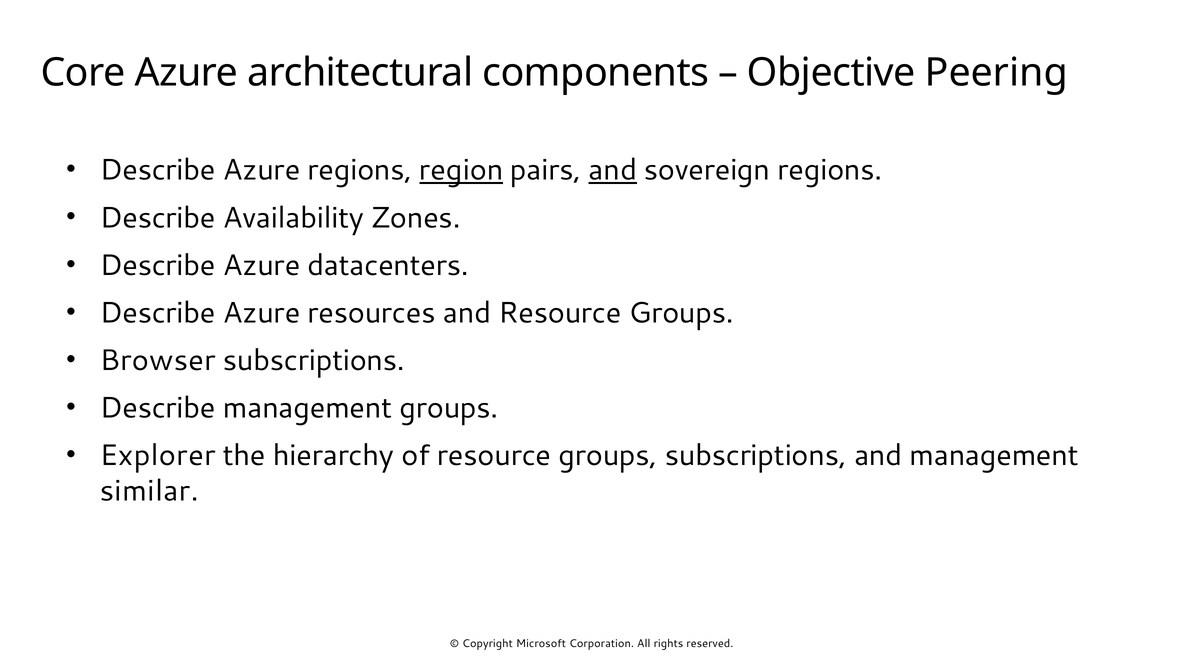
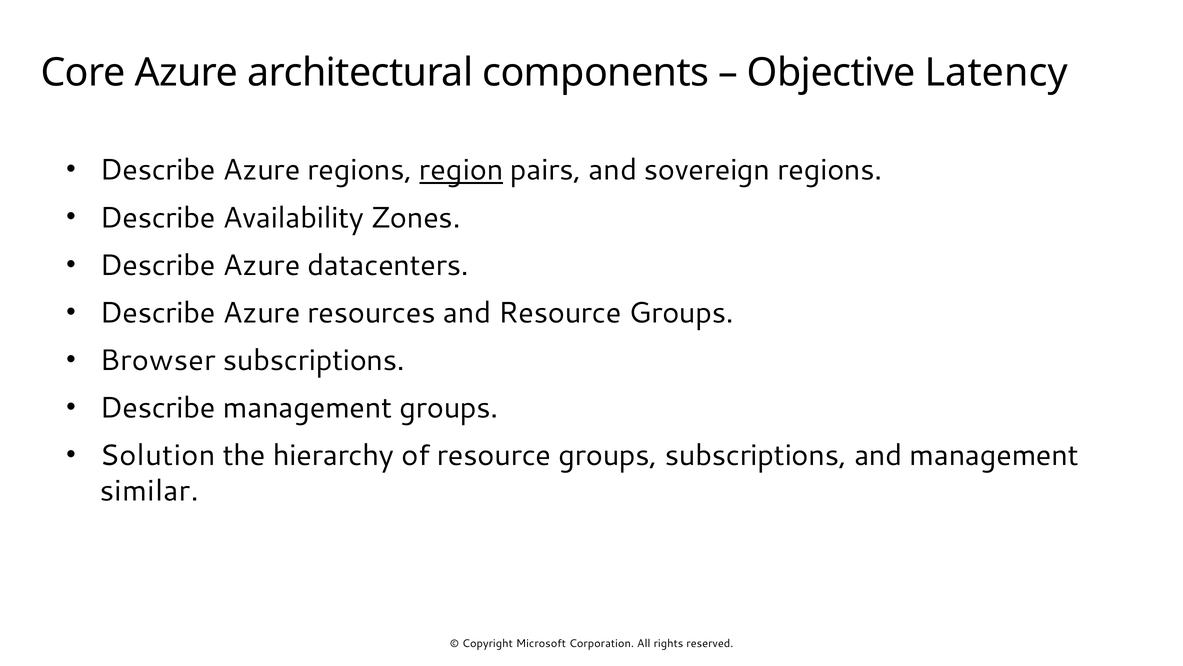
Peering: Peering -> Latency (996, 73)
and underline: present -> none (613, 170)
Explorer: Explorer -> Solution (158, 455)
